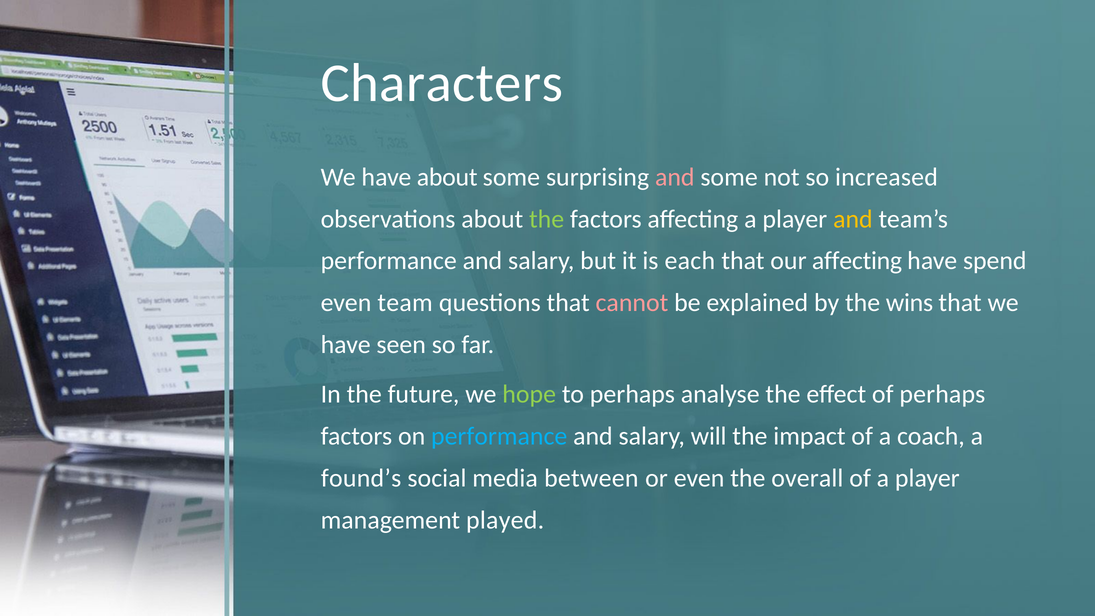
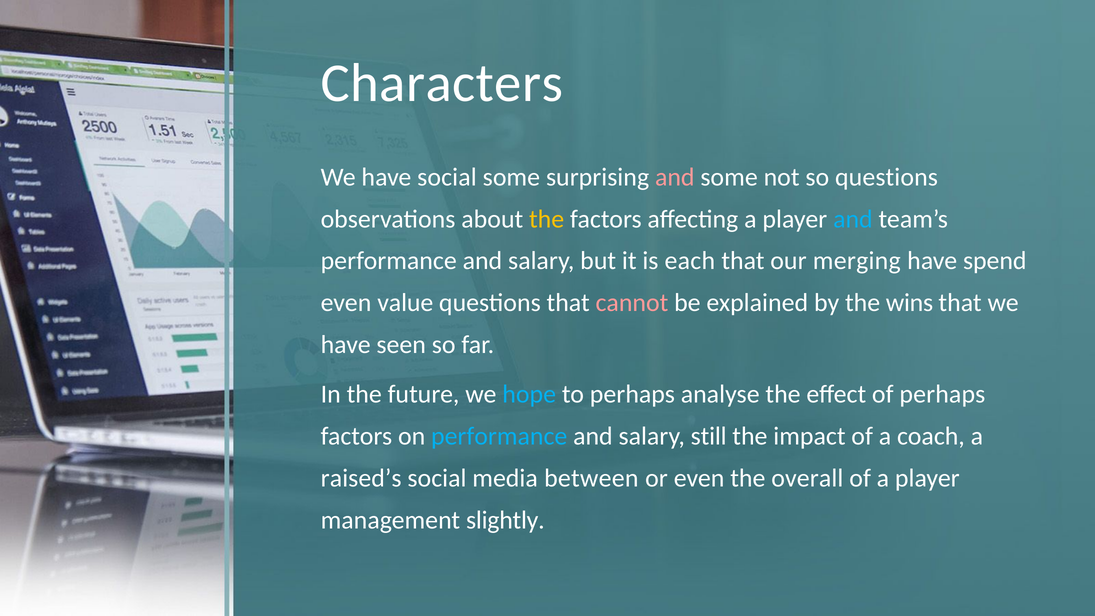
have about: about -> social (447, 177)
so increased: increased -> questions (886, 177)
the colour: light green -> yellow (547, 219)
and colour: yellow -> light blue (853, 219)
our affecting: affecting -> merging (857, 261)
team: team -> value (405, 303)
hope colour: light green -> light blue (529, 394)
will: will -> still (709, 436)
found’s: found’s -> raised’s (361, 478)
played: played -> slightly (505, 520)
